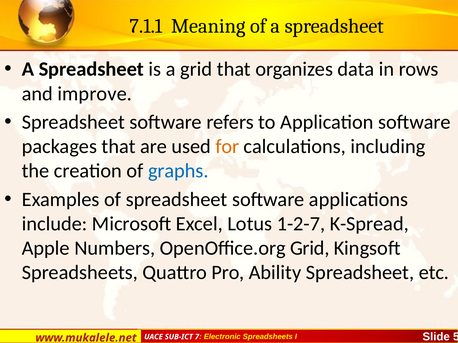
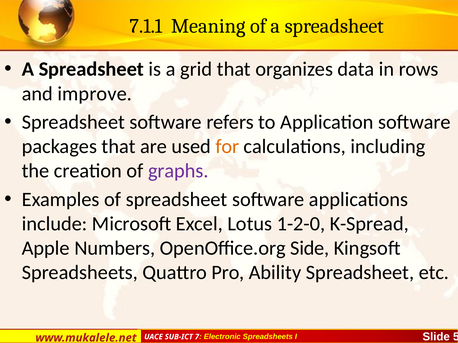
graphs colour: blue -> purple (178, 171)
1-2-7: 1-2-7 -> 1-2-0 (301, 224)
OpenOffice.org Grid: Grid -> Side (310, 249)
